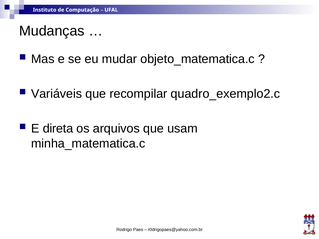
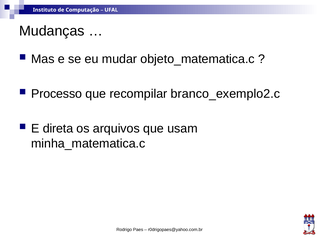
Variáveis: Variáveis -> Processo (57, 94)
quadro_exemplo2.c: quadro_exemplo2.c -> branco_exemplo2.c (225, 94)
